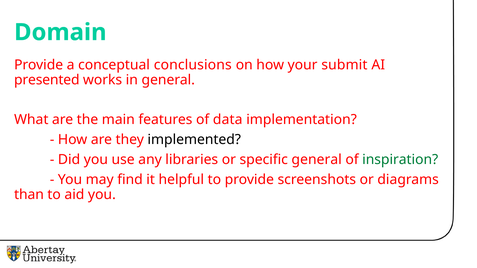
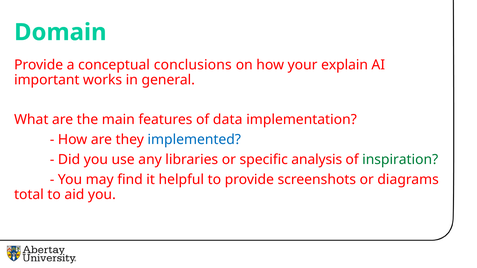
submit: submit -> explain (345, 65)
presented: presented -> important (47, 80)
implemented colour: black -> blue (194, 140)
specific general: general -> analysis (317, 160)
than: than -> total (29, 195)
